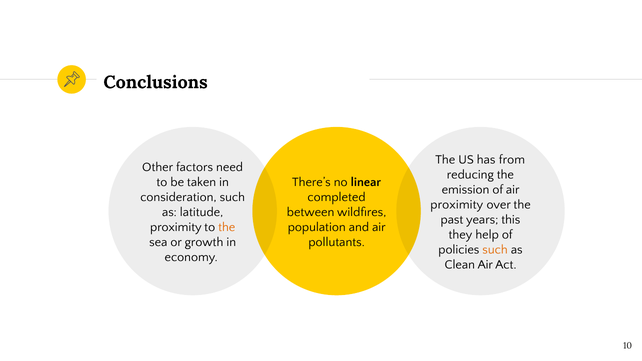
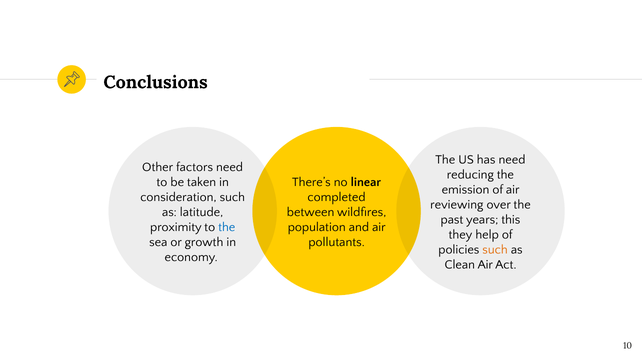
has from: from -> need (512, 160)
proximity: proximity -> reviewing (457, 205)
the colour: orange -> blue (227, 227)
